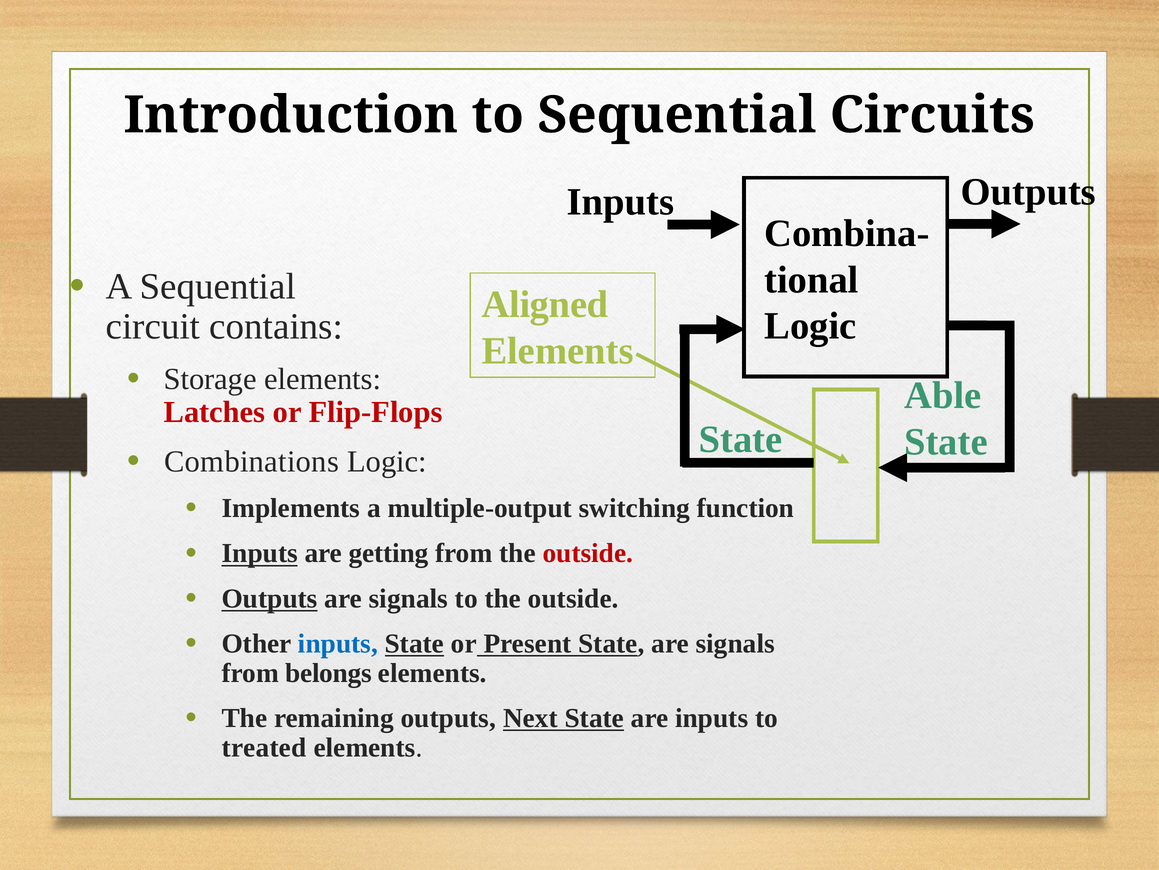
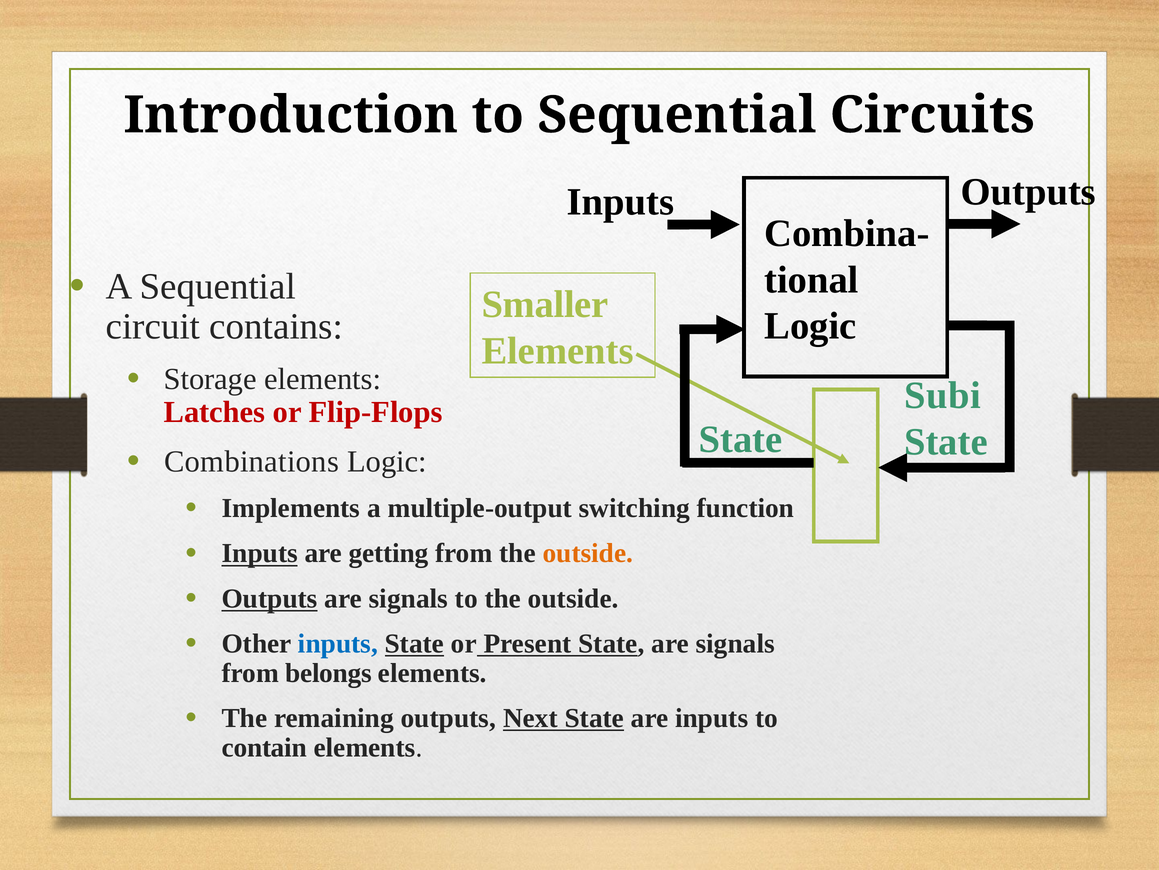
Aligned: Aligned -> Smaller (545, 304)
Able: Able -> Subi (943, 395)
outside colour: red -> orange (588, 553)
treated: treated -> contain (264, 747)
